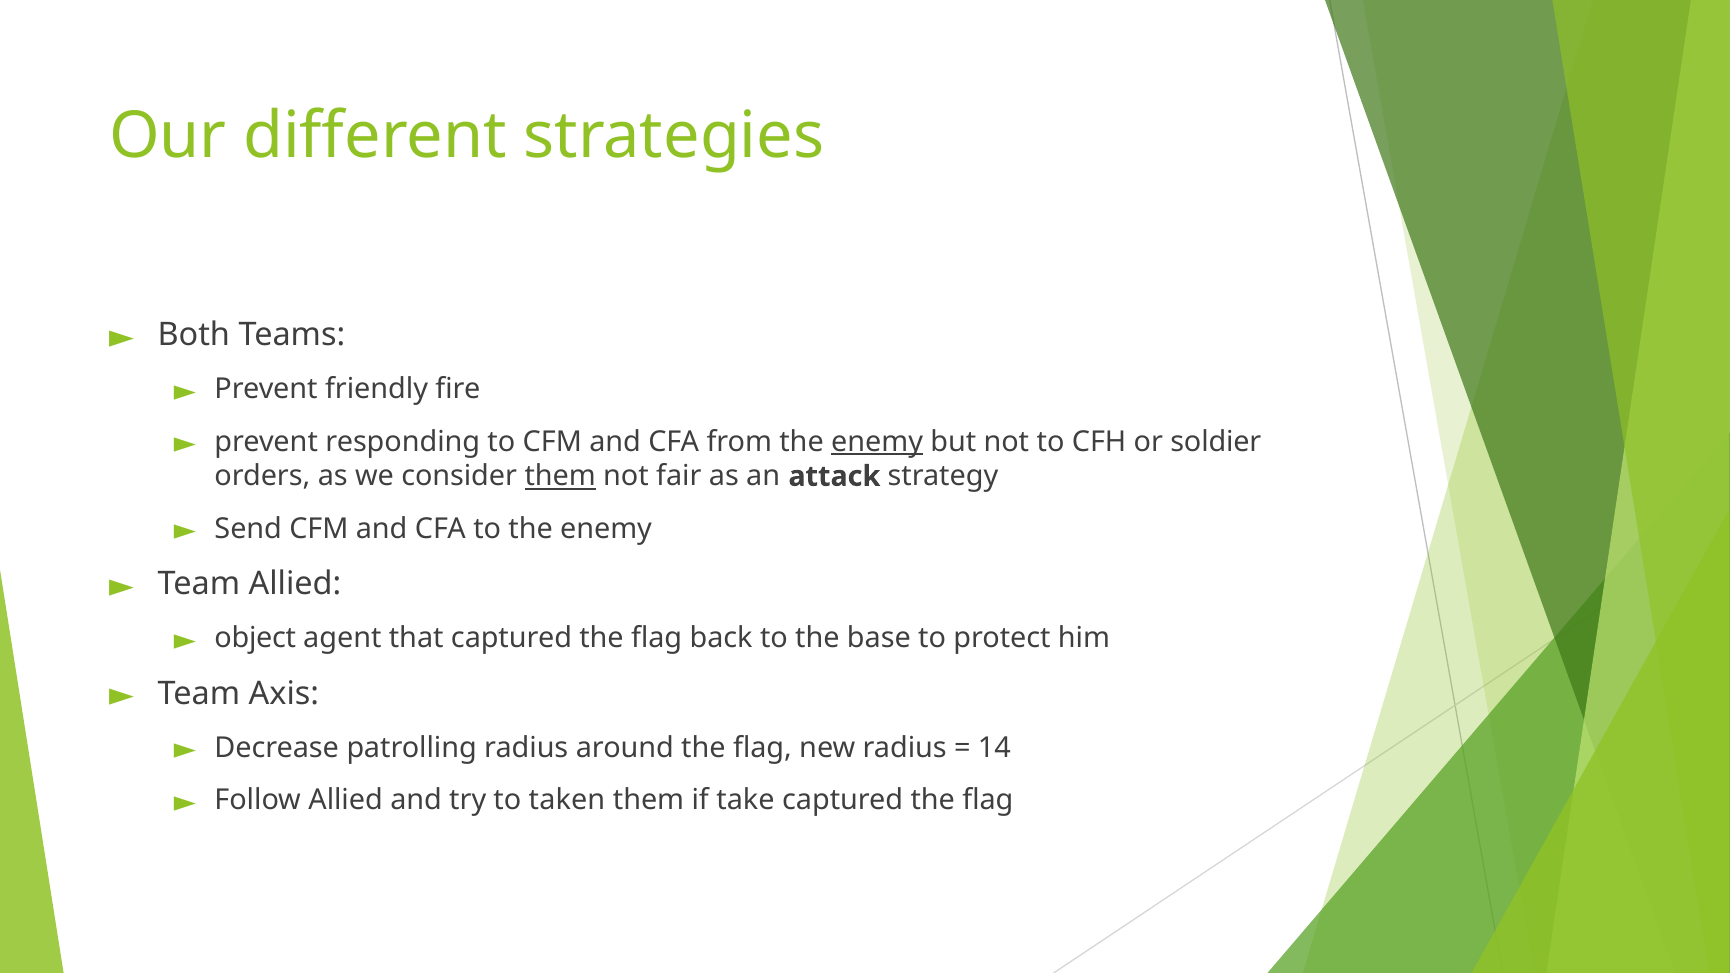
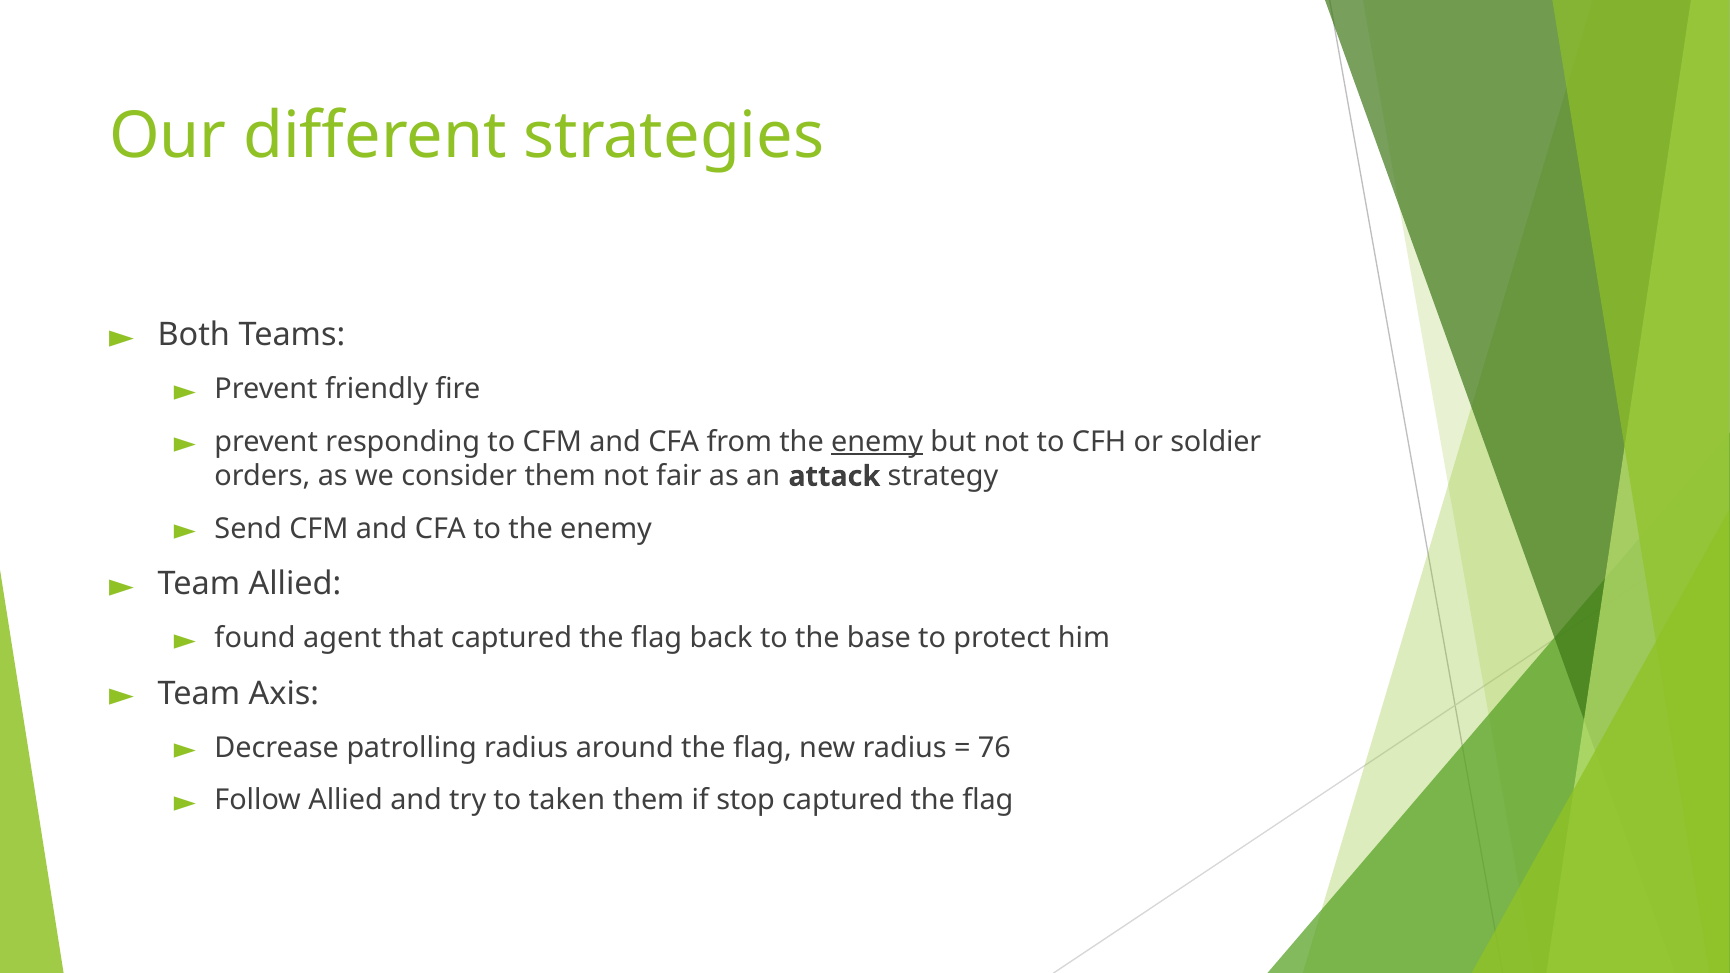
them underline: present -> none (560, 476)
object: object -> found (255, 638)
14: 14 -> 76 (994, 748)
take: take -> stop (746, 801)
